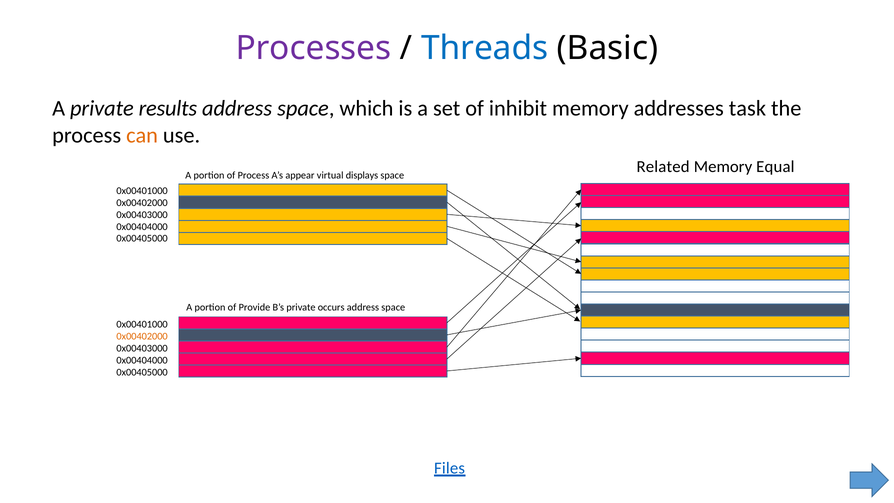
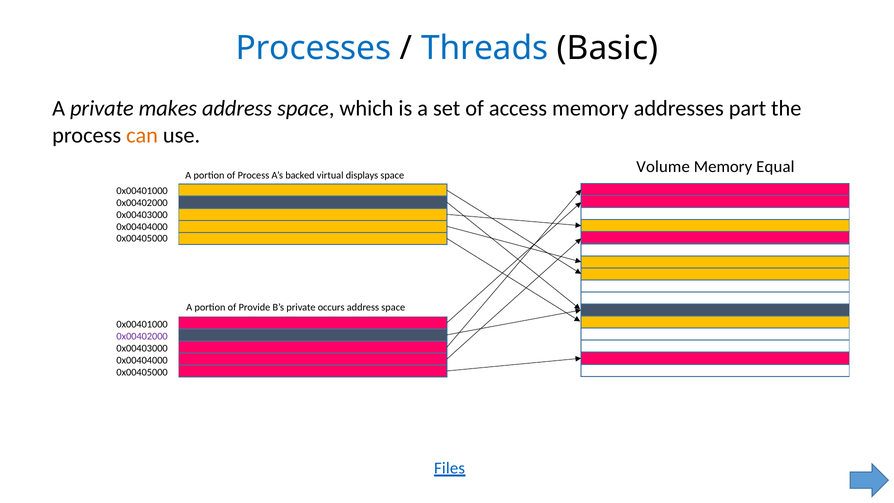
Processes colour: purple -> blue (313, 48)
results: results -> makes (168, 109)
inhibit: inhibit -> access (518, 109)
task: task -> part (748, 109)
Related: Related -> Volume (663, 167)
appear: appear -> backed (300, 175)
0x00402000 colour: orange -> purple (142, 336)
